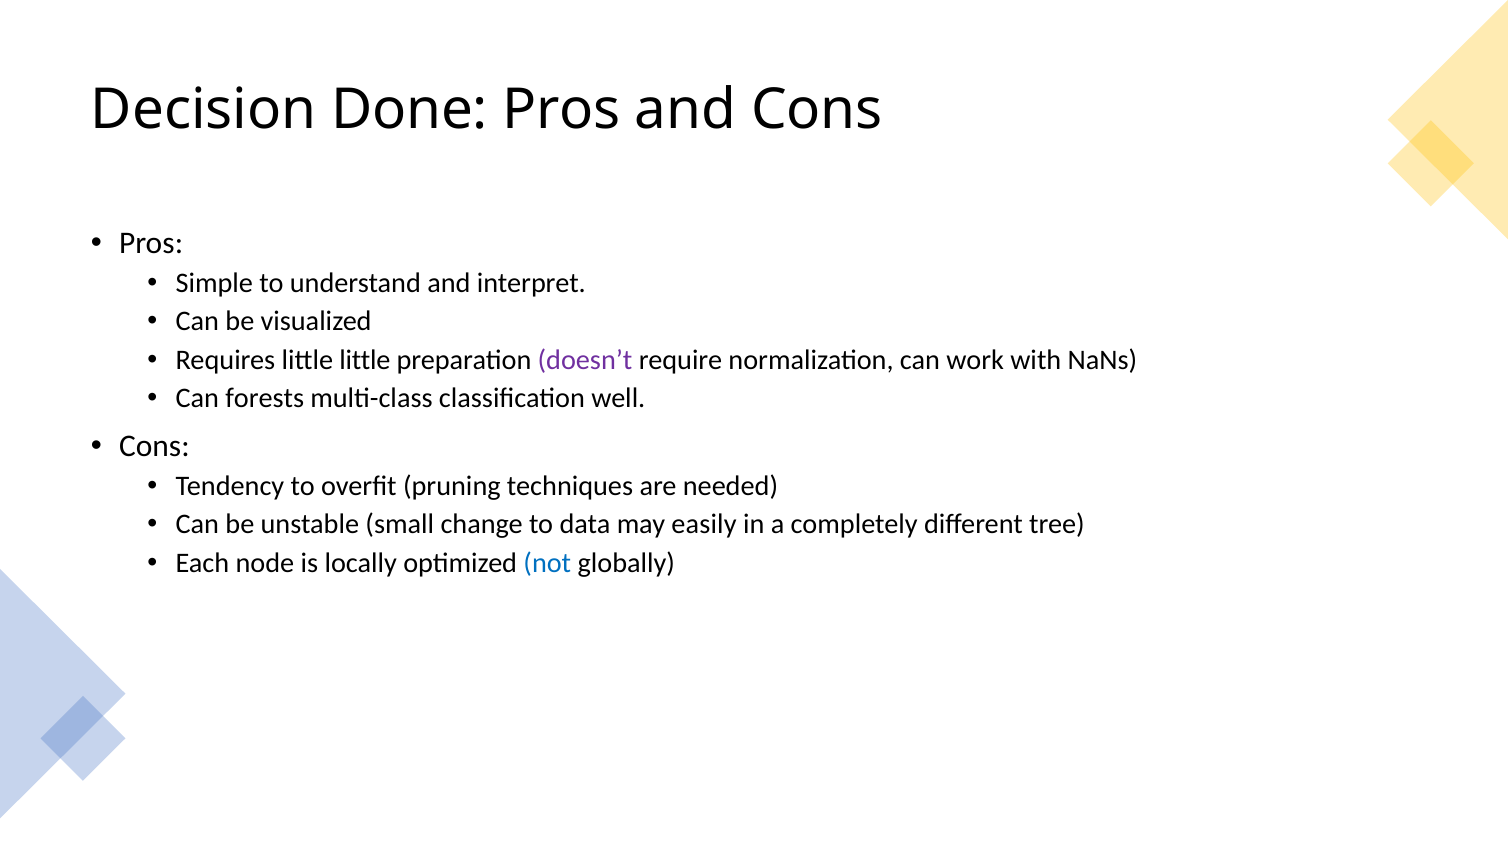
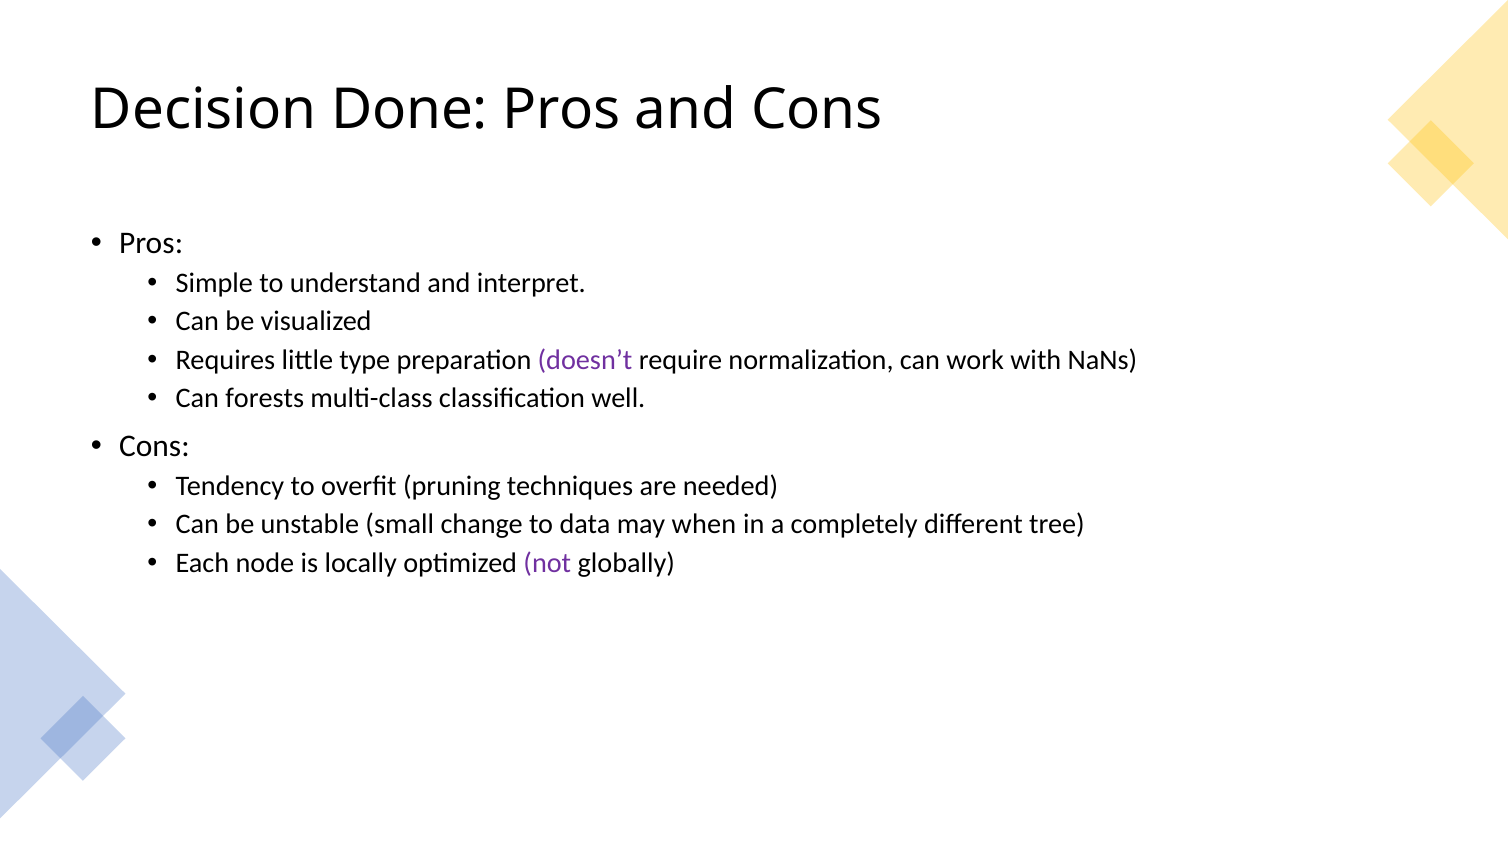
little little: little -> type (365, 360)
easily: easily -> when (704, 525)
not colour: blue -> purple (547, 563)
